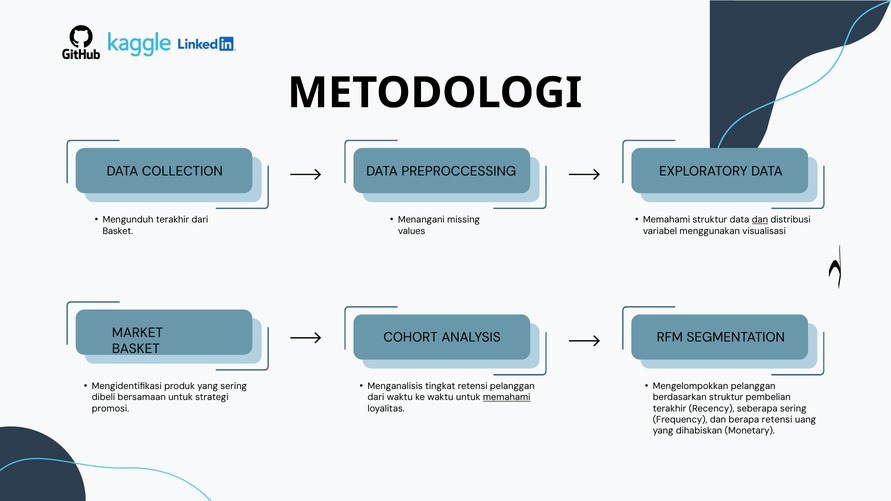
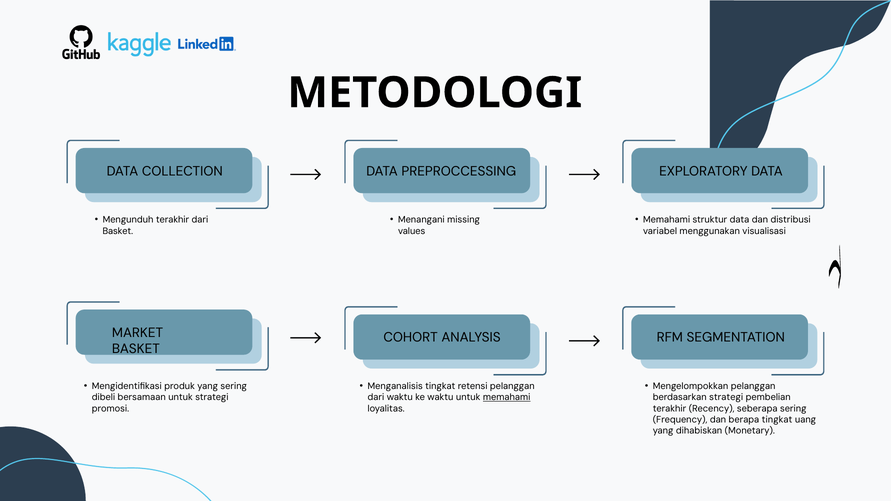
dan underline: present -> none (760, 220)
berdasarkan struktur: struktur -> strategi (726, 398)
berapa retensi: retensi -> tingkat (777, 420)
